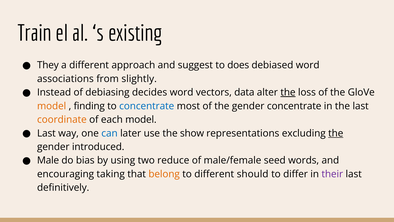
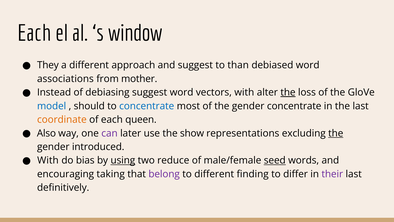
Train: Train -> Each (34, 33)
existing: existing -> window (135, 33)
does: does -> than (238, 65)
slightly: slightly -> mother (139, 79)
debiasing decides: decides -> suggest (150, 92)
vectors data: data -> with (244, 92)
model colour: orange -> blue (52, 106)
finding: finding -> should (89, 106)
each model: model -> queen (141, 119)
Last: Last -> Also (46, 133)
can colour: blue -> purple (110, 133)
Male: Male -> With (48, 160)
using underline: none -> present (123, 160)
seed underline: none -> present (275, 160)
belong colour: orange -> purple (164, 174)
should: should -> finding (253, 174)
